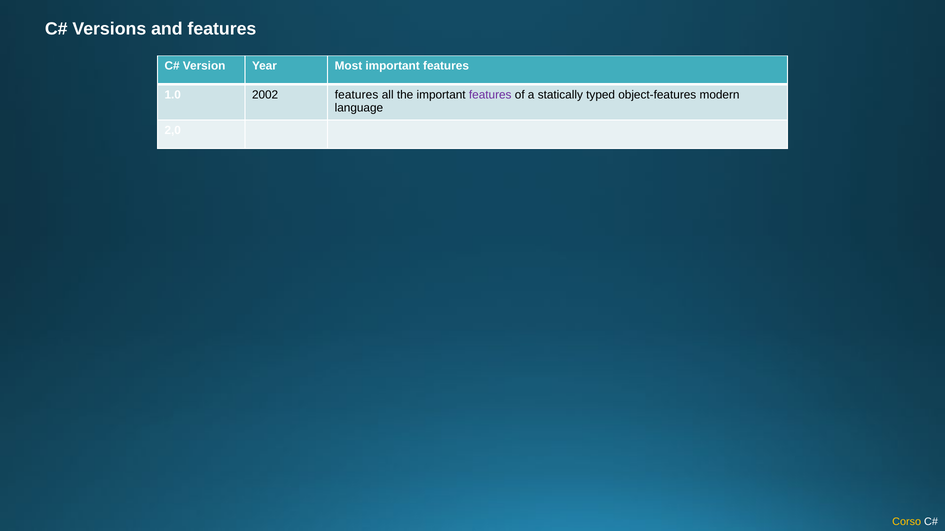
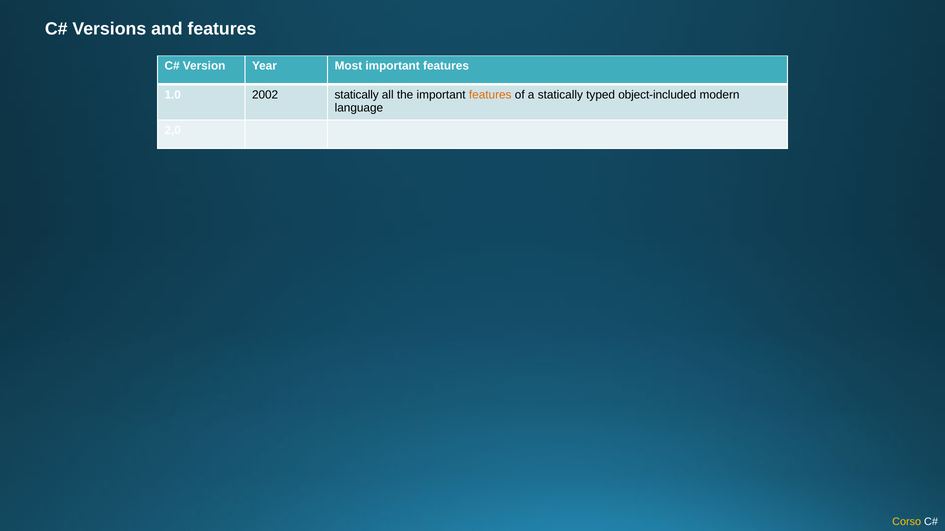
2002 features: features -> statically (357, 95)
features colour: purple -> orange (490, 95)
object-features: object-features -> object-included (657, 95)
